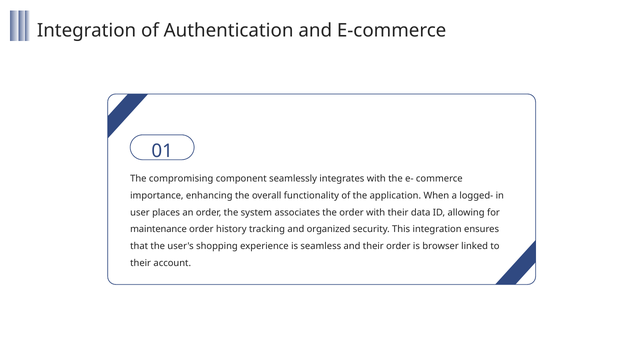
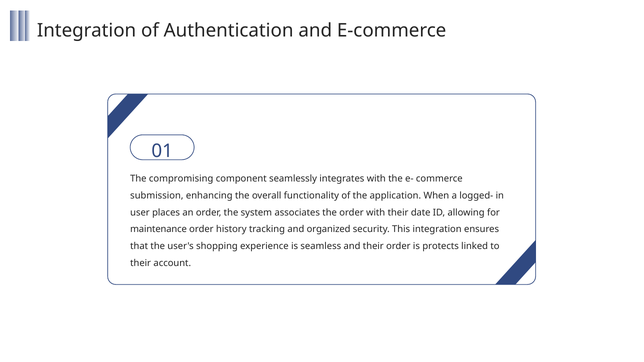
importance: importance -> submission (157, 196)
data: data -> date (421, 213)
browser: browser -> protects (441, 246)
